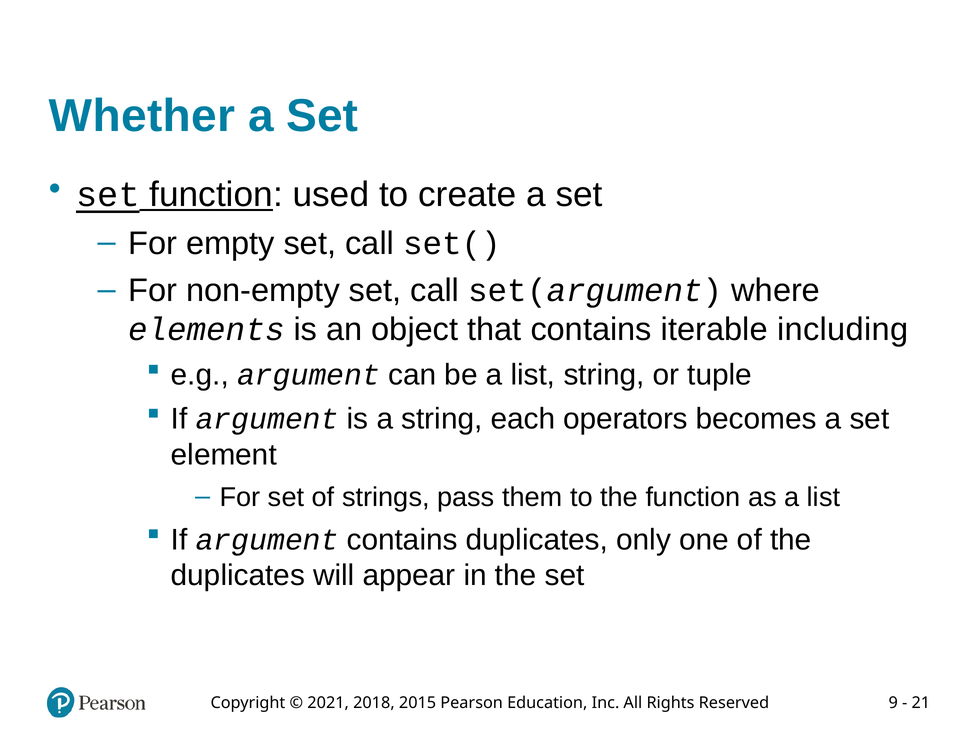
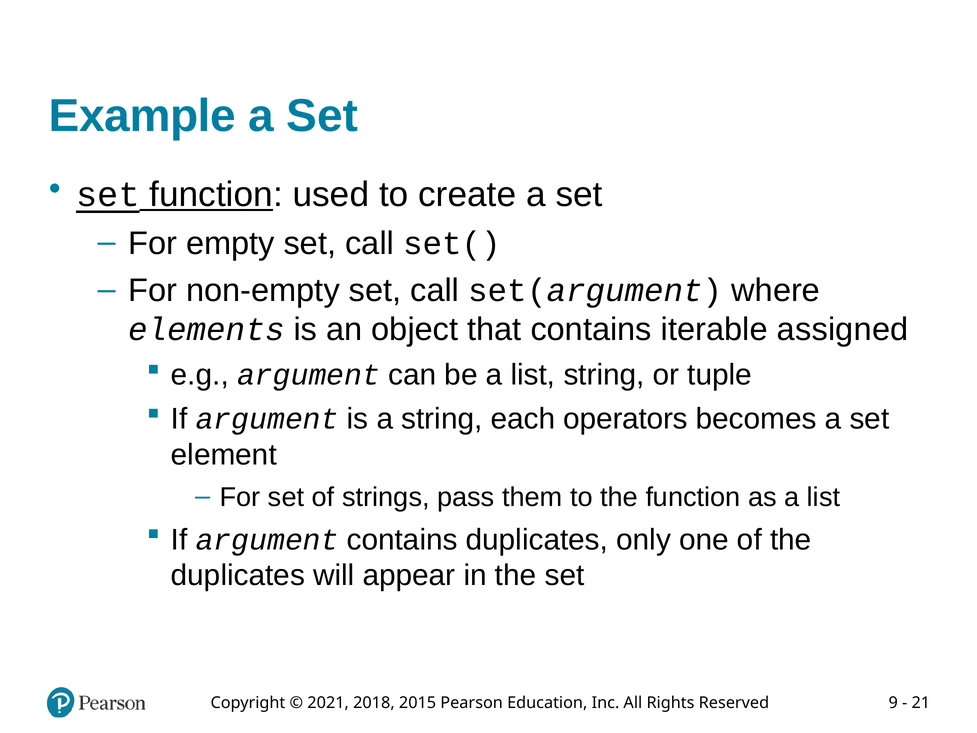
Whether: Whether -> Example (142, 116)
including: including -> assigned (843, 330)
